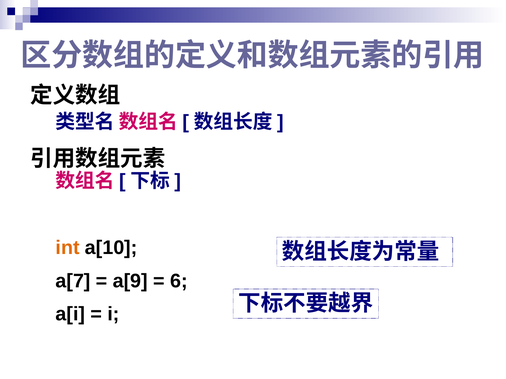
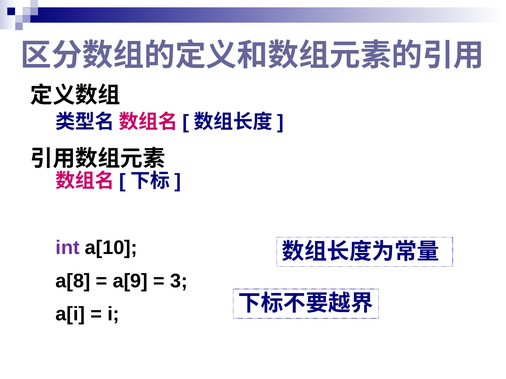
int colour: orange -> purple (68, 248)
a[7: a[7 -> a[8 (73, 281)
6: 6 -> 3 (179, 281)
